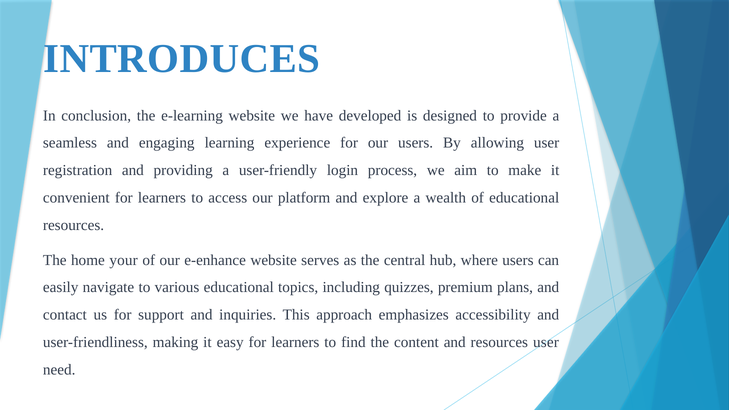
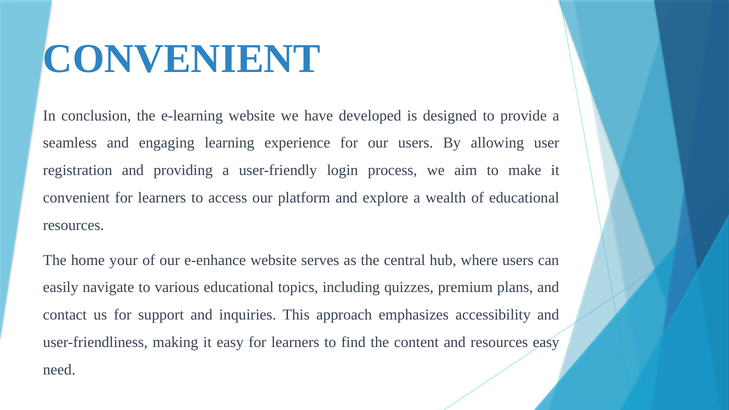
INTRODUCES: INTRODUCES -> CONVENIENT (182, 59)
resources user: user -> easy (546, 342)
